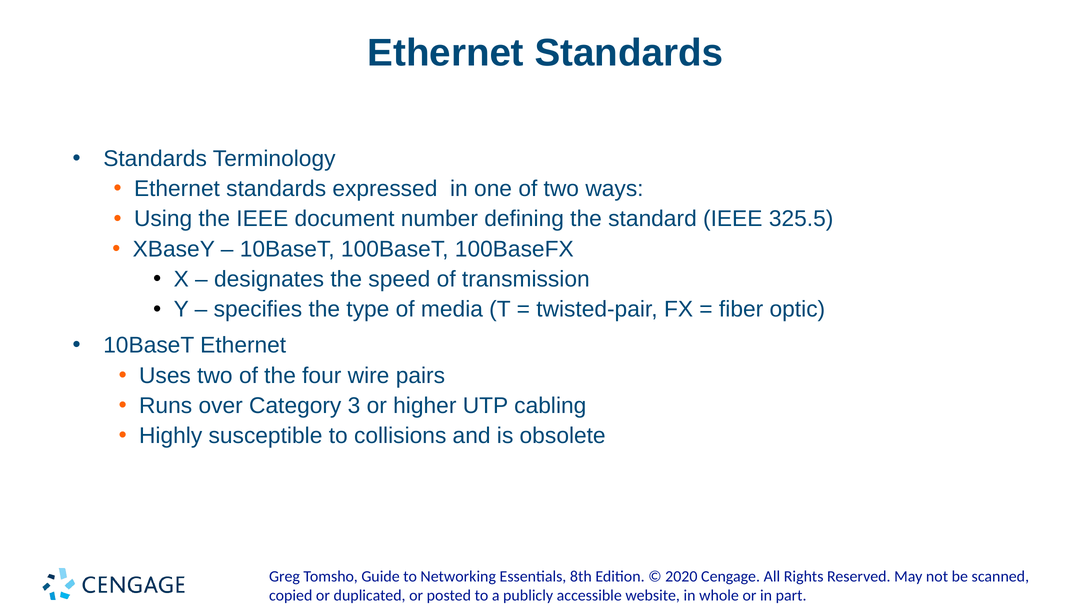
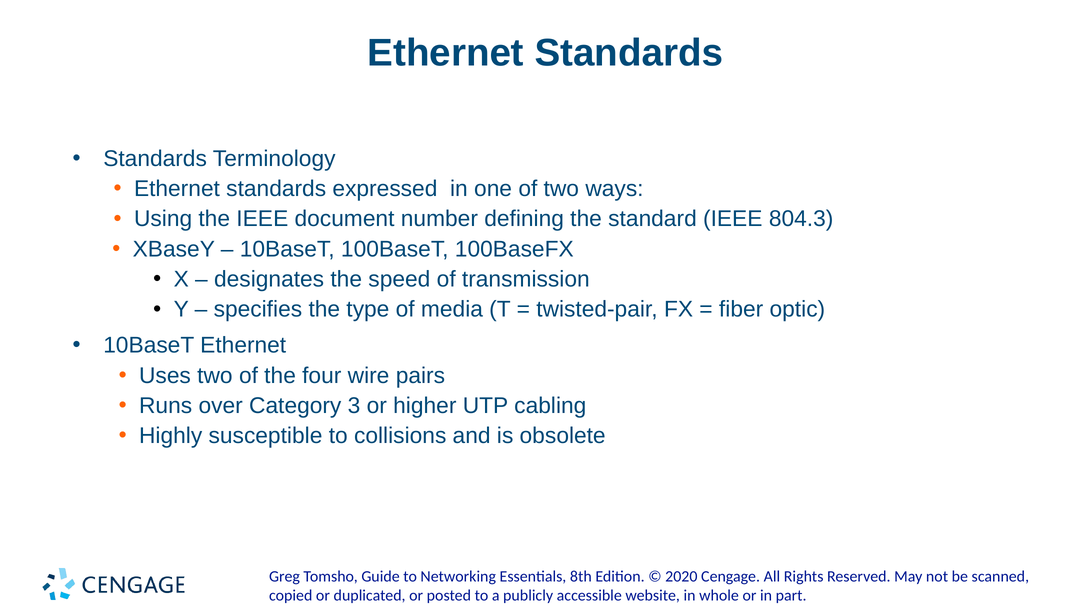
325.5: 325.5 -> 804.3 (801, 219)
